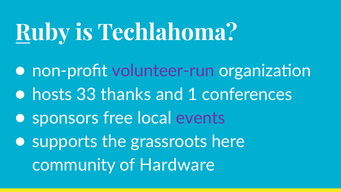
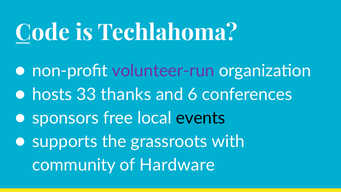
Ruby: Ruby -> Code (42, 33)
1: 1 -> 6 (193, 94)
events colour: purple -> black (201, 118)
here: here -> with (228, 141)
